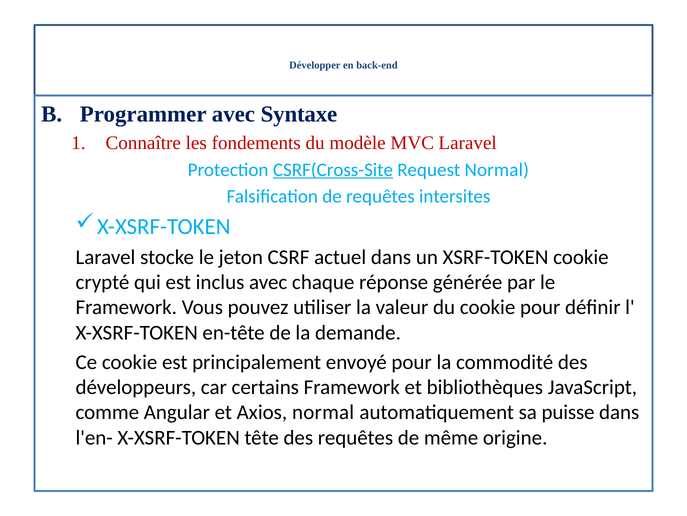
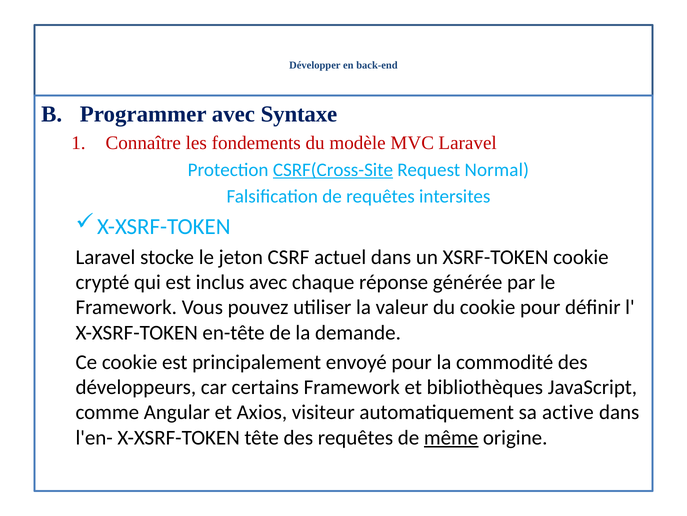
Axios normal: normal -> visiteur (323, 412)
puisse: puisse -> active (568, 412)
même underline: none -> present (451, 437)
